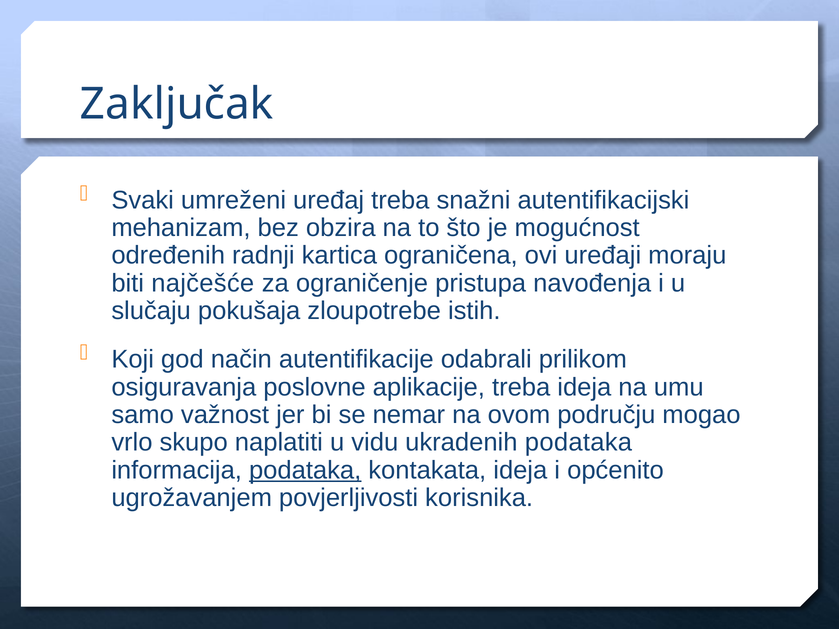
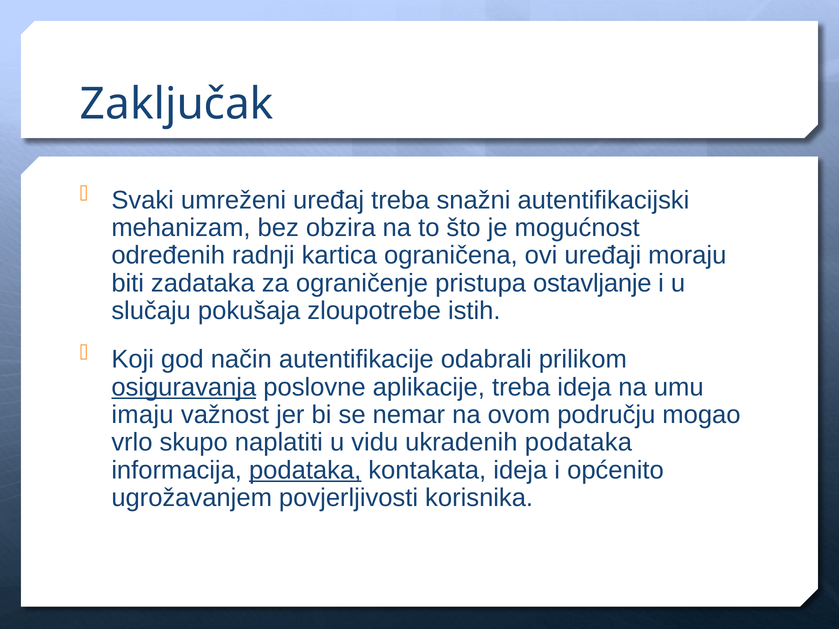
najčešće: najčešće -> zadataka (203, 283)
navođenja: navođenja -> ostavljanje (592, 283)
osiguravanja underline: none -> present (184, 387)
samo: samo -> imaju (142, 415)
